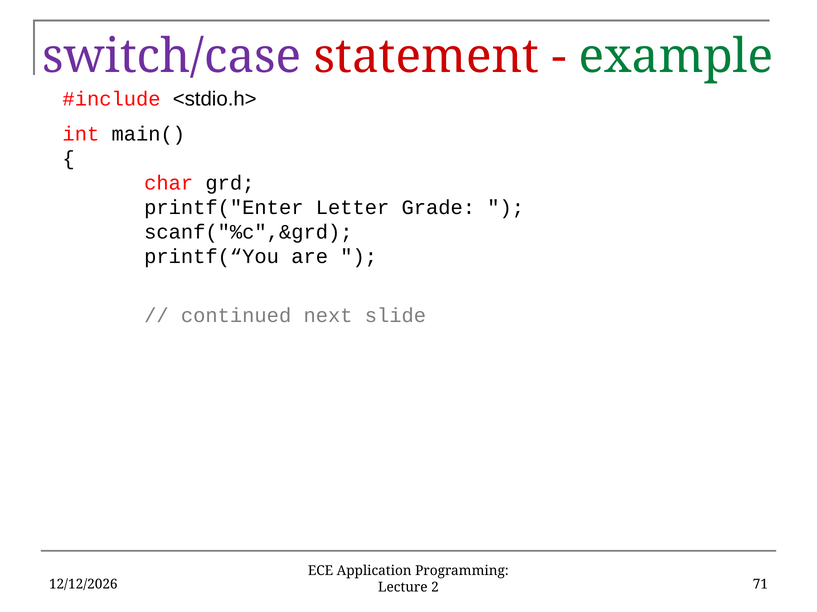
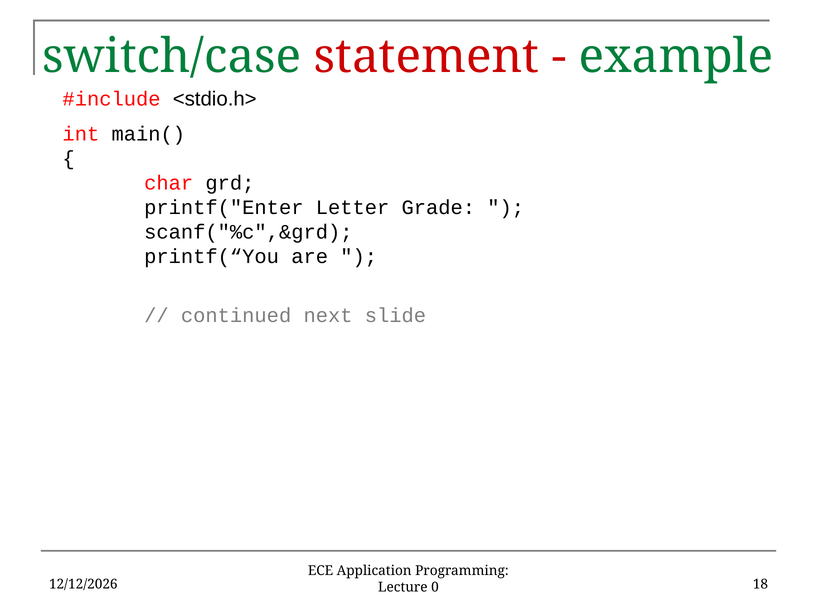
switch/case colour: purple -> green (172, 56)
71: 71 -> 18 (760, 585)
2: 2 -> 0 (435, 588)
